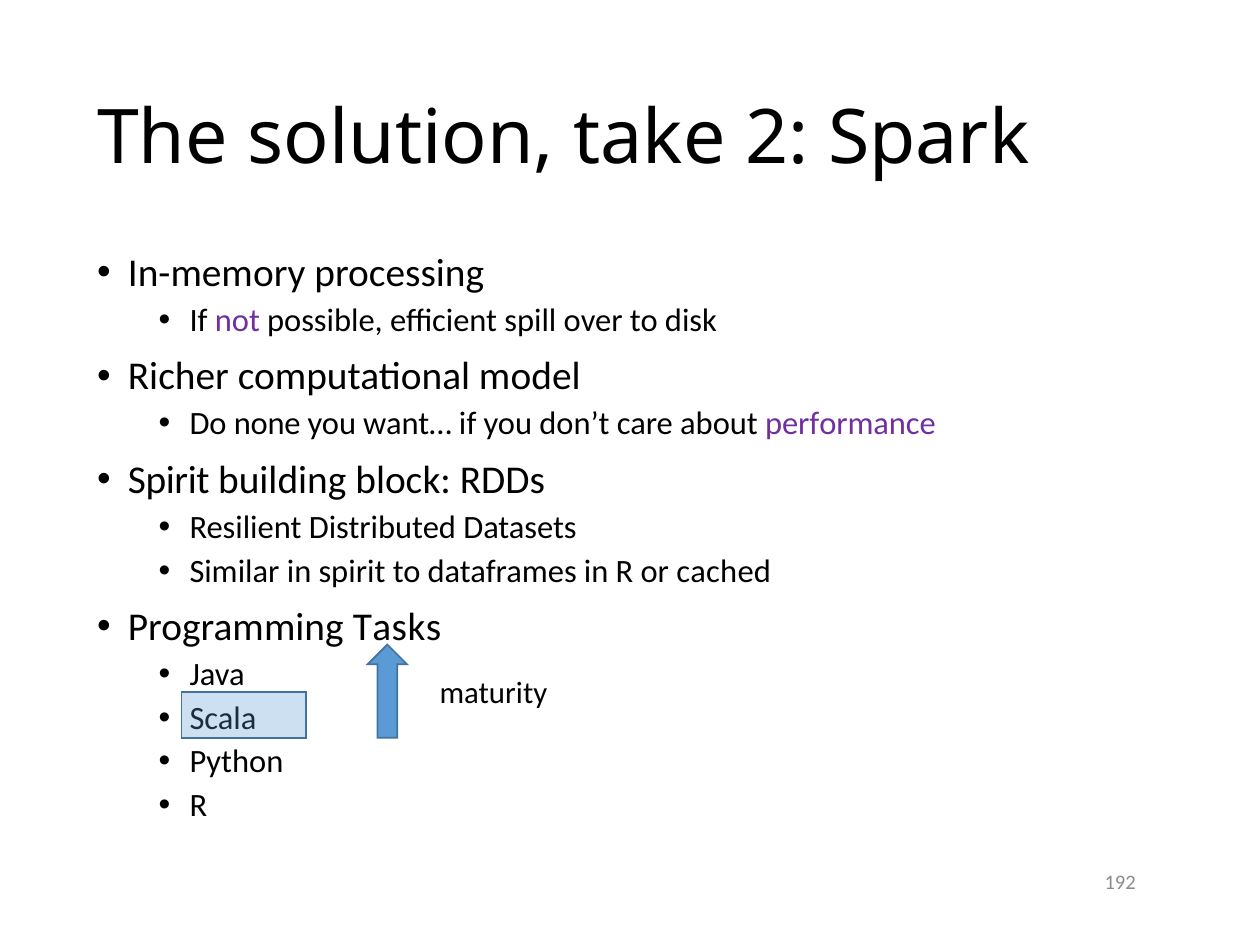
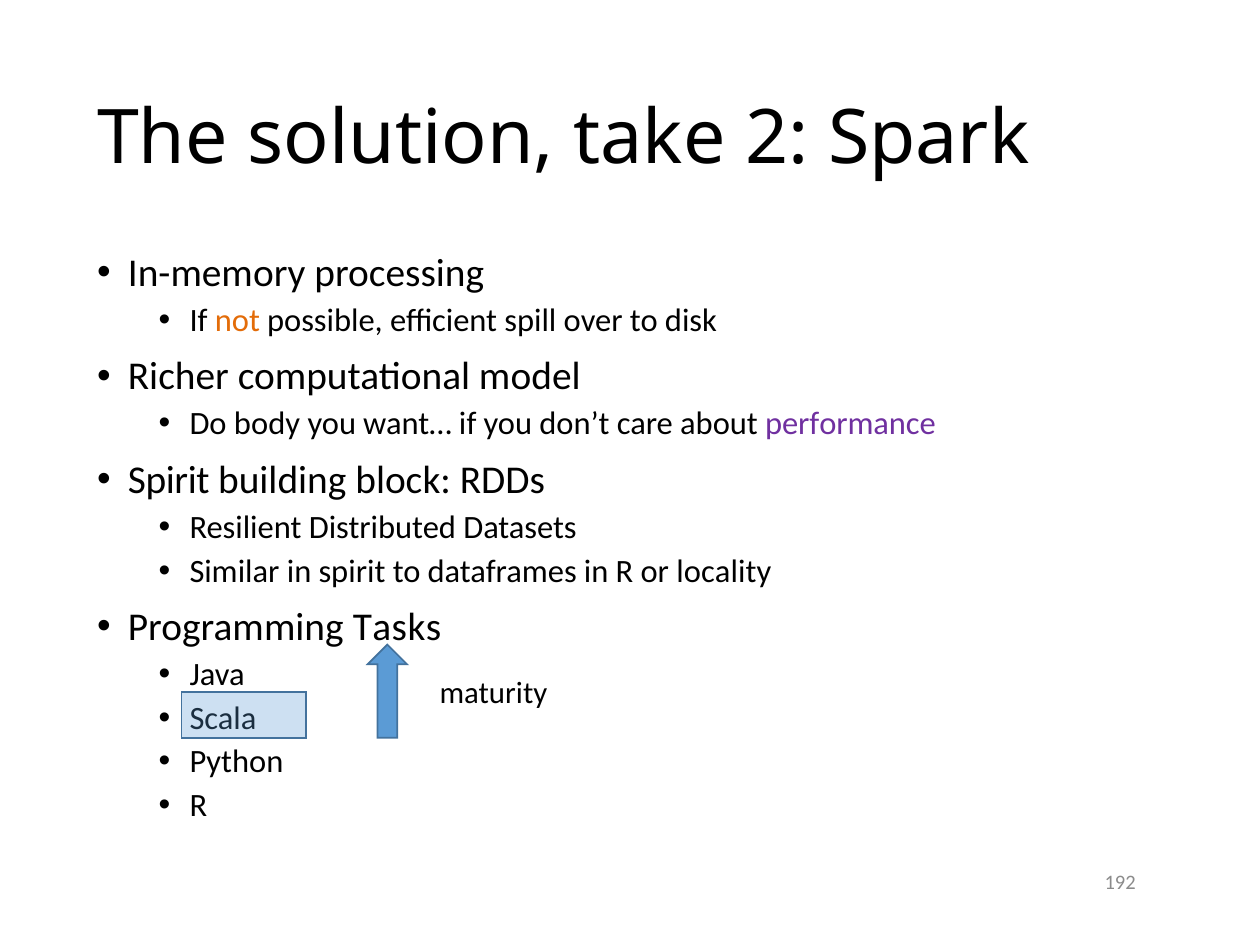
not colour: purple -> orange (237, 321)
none: none -> body (267, 424)
cached: cached -> locality (724, 571)
